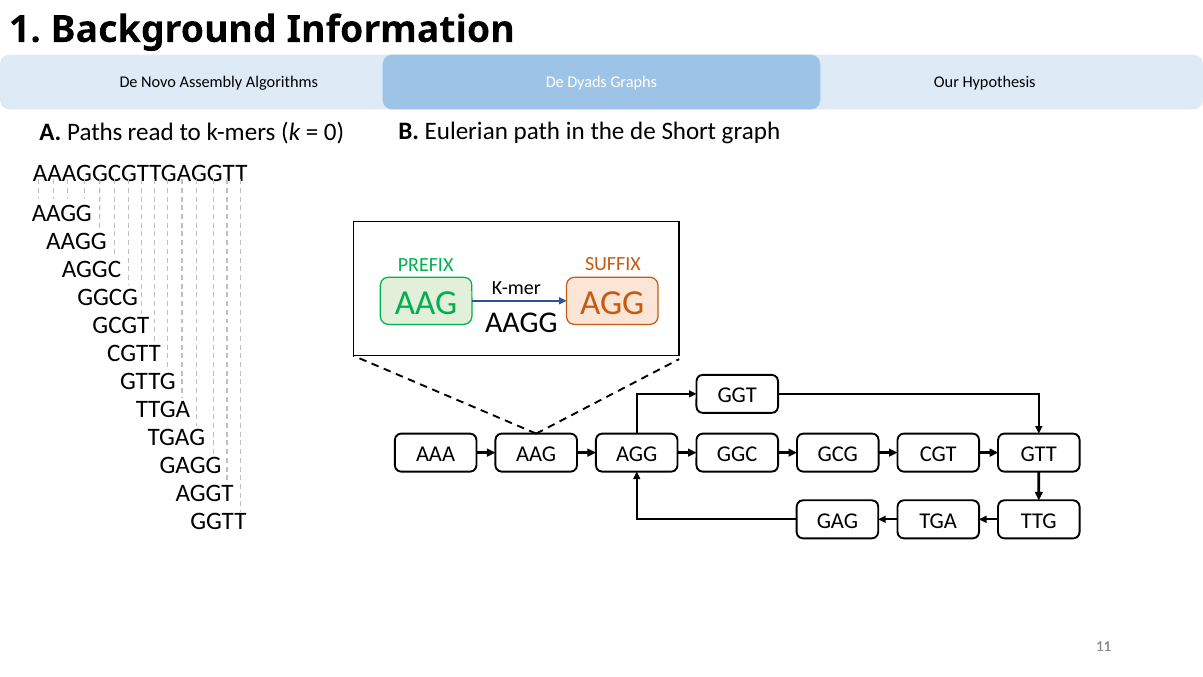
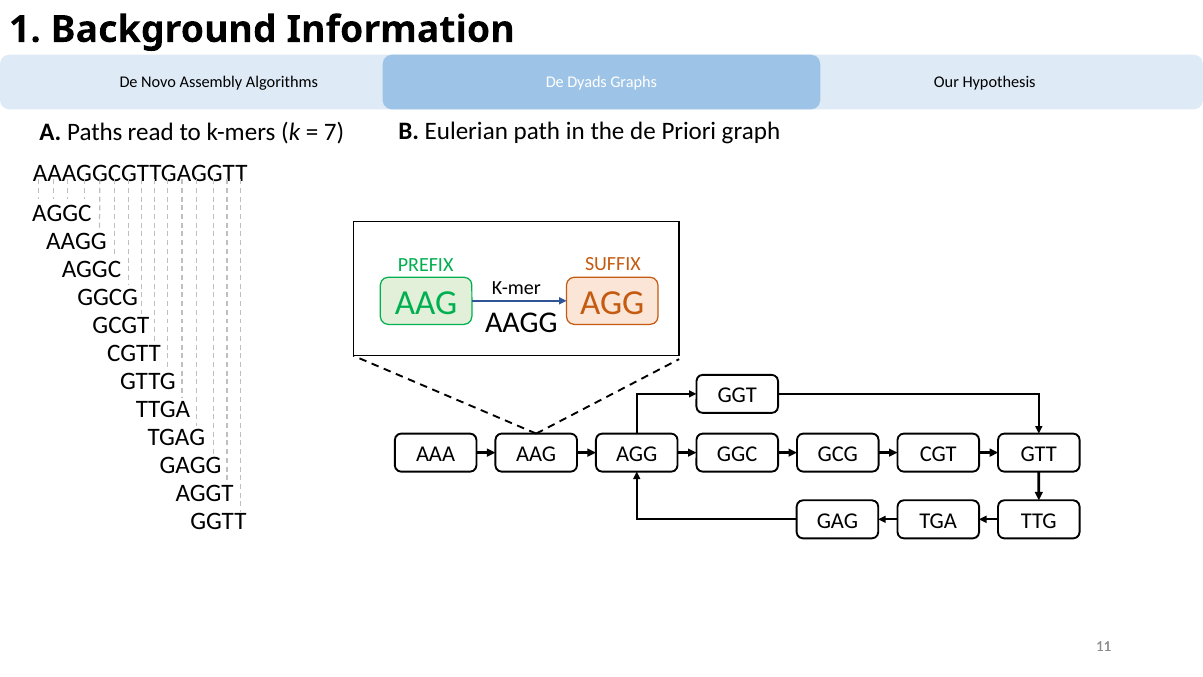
0: 0 -> 7 (334, 132)
Short: Short -> Priori (689, 131)
AAGG: AAGG -> AGGC (62, 213)
